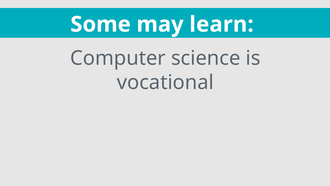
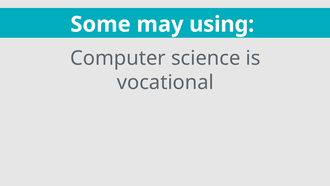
learn: learn -> using (222, 24)
